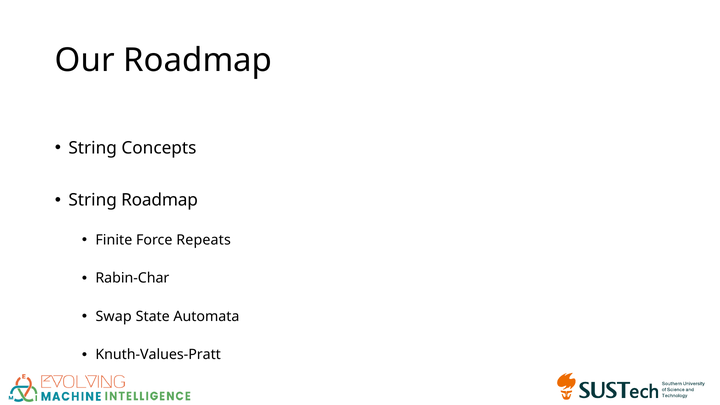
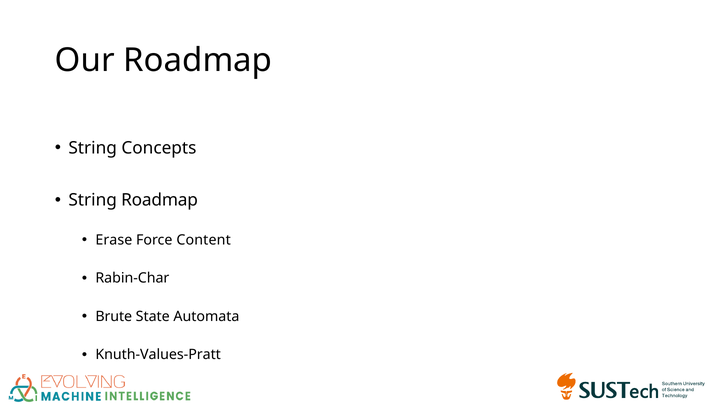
Finite: Finite -> Erase (114, 240)
Repeats: Repeats -> Content (204, 240)
Swap: Swap -> Brute (114, 317)
